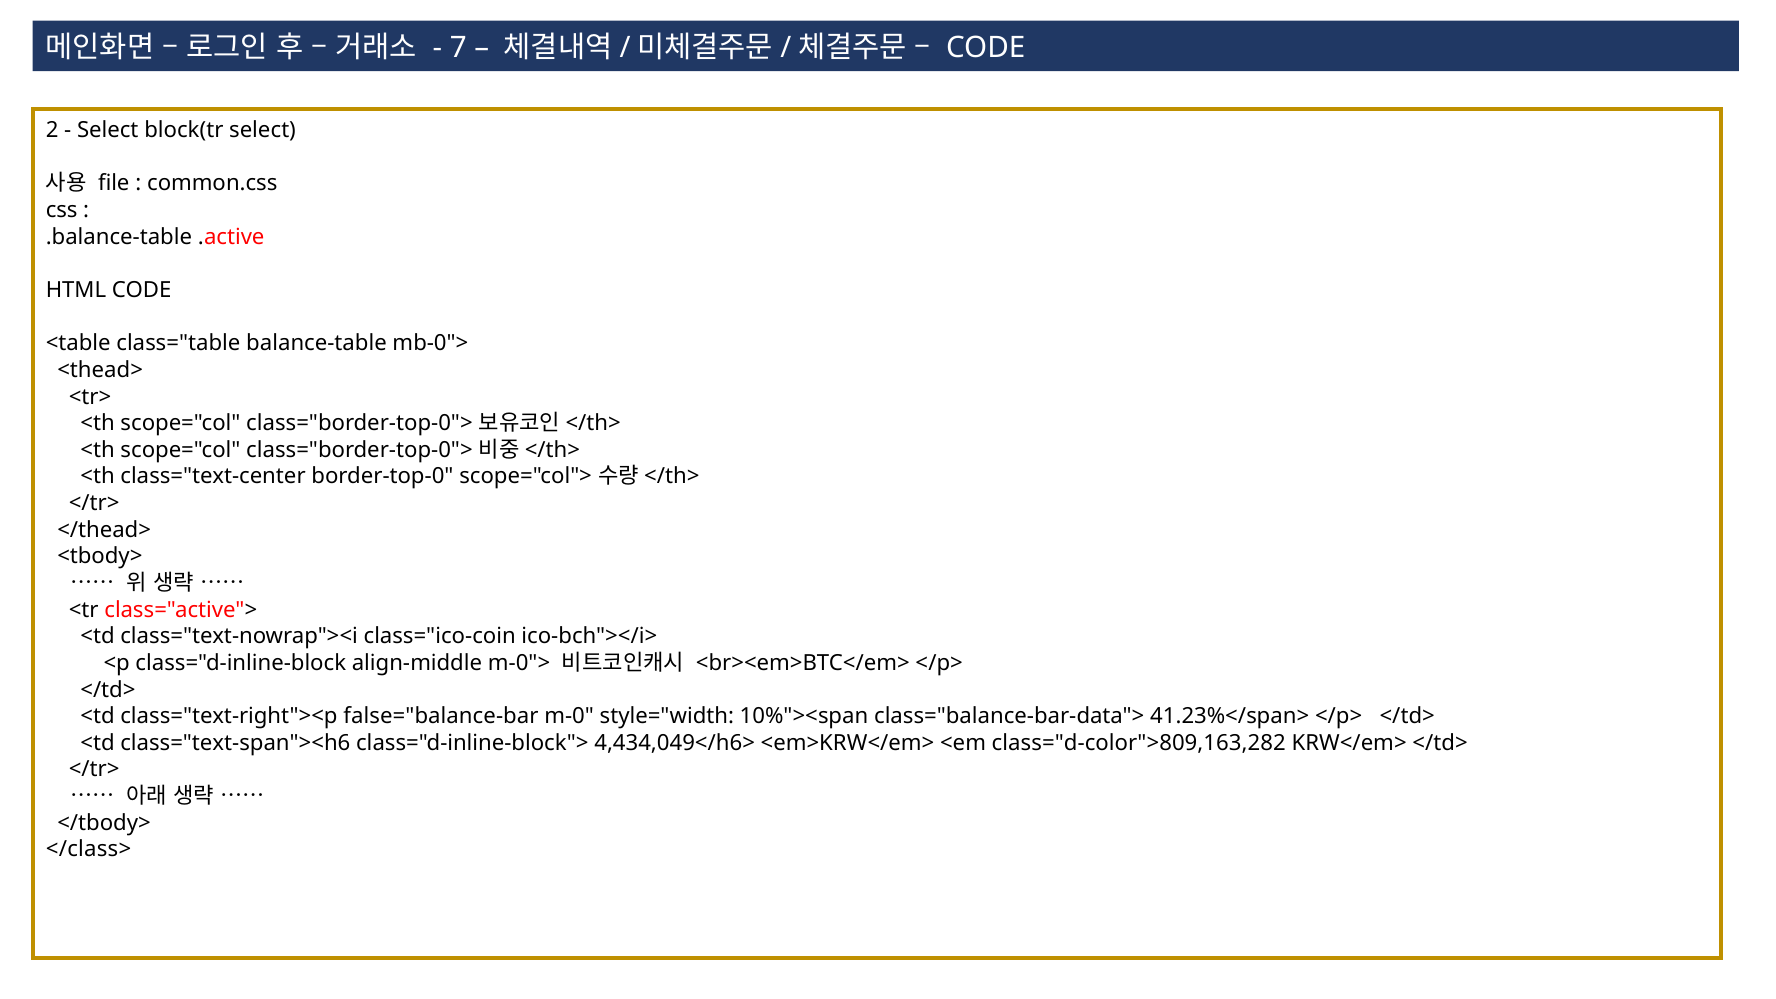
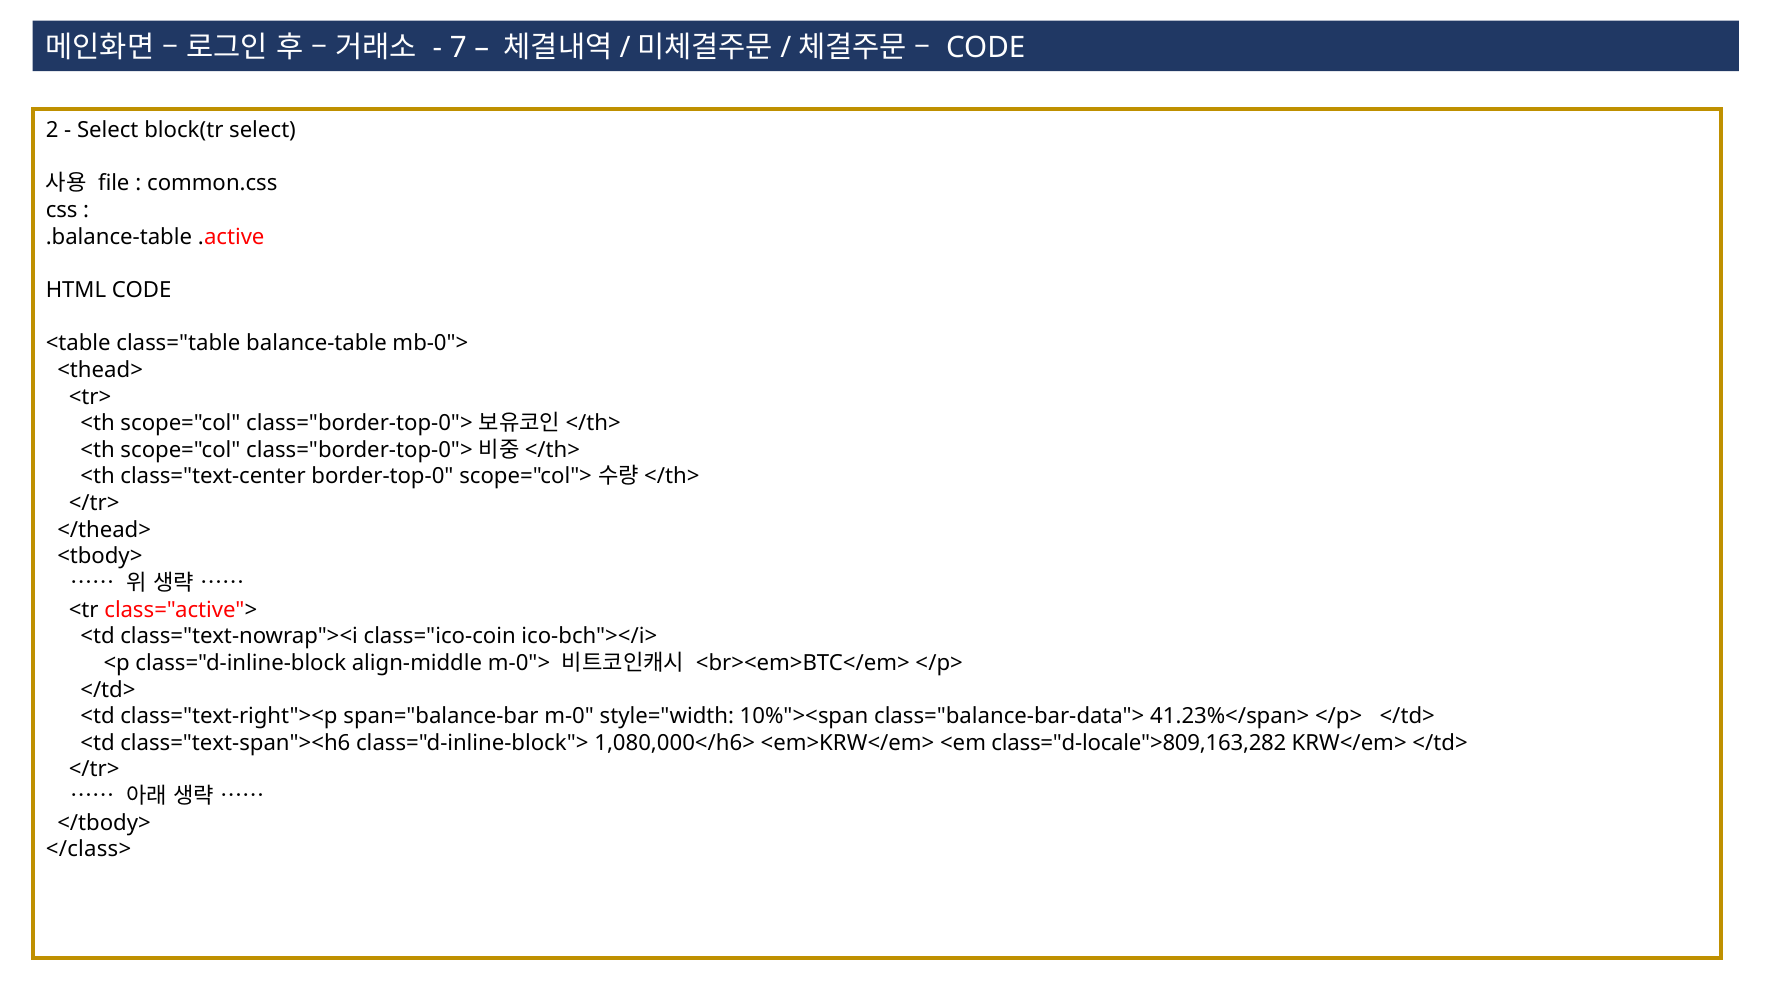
false="balance-bar: false="balance-bar -> span="balance-bar (441, 716)
4,434,049</h6>: 4,434,049</h6> -> 1,080,000</h6> (675, 743)
class="d-color">809,163,282: class="d-color">809,163,282 -> class="d-locale">809,163,282 (1139, 743)
